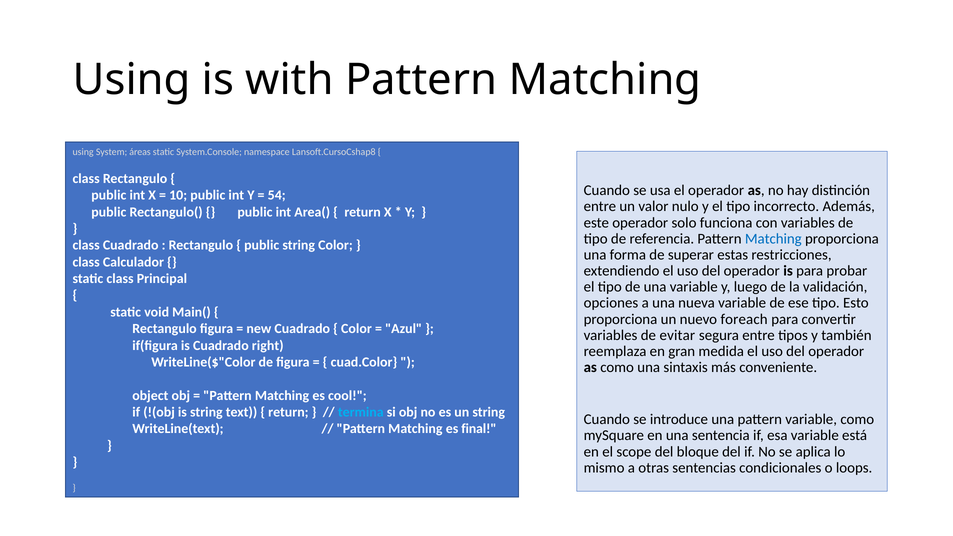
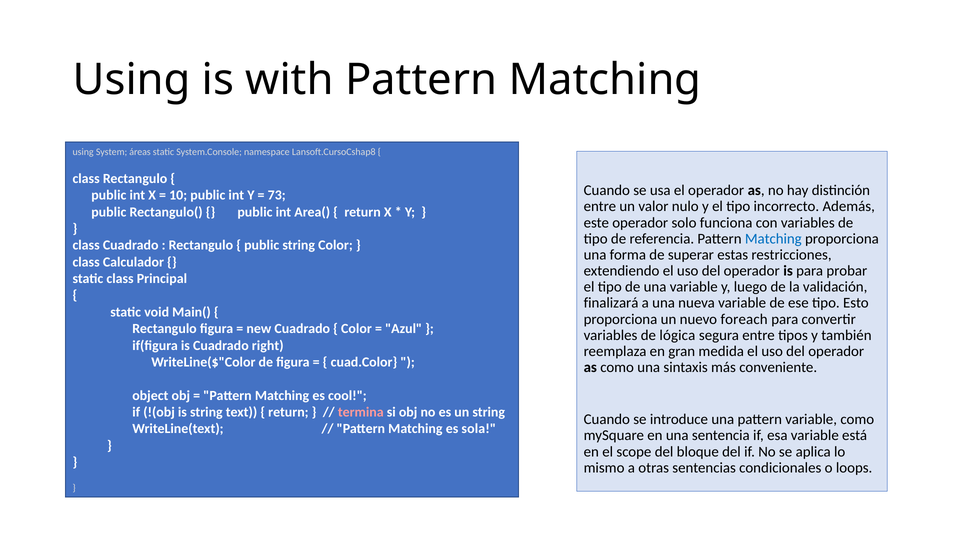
54: 54 -> 73 (277, 195)
opciones: opciones -> finalizará (611, 303)
evitar: evitar -> lógica (677, 335)
termina colour: light blue -> pink (361, 412)
final: final -> sola (479, 429)
